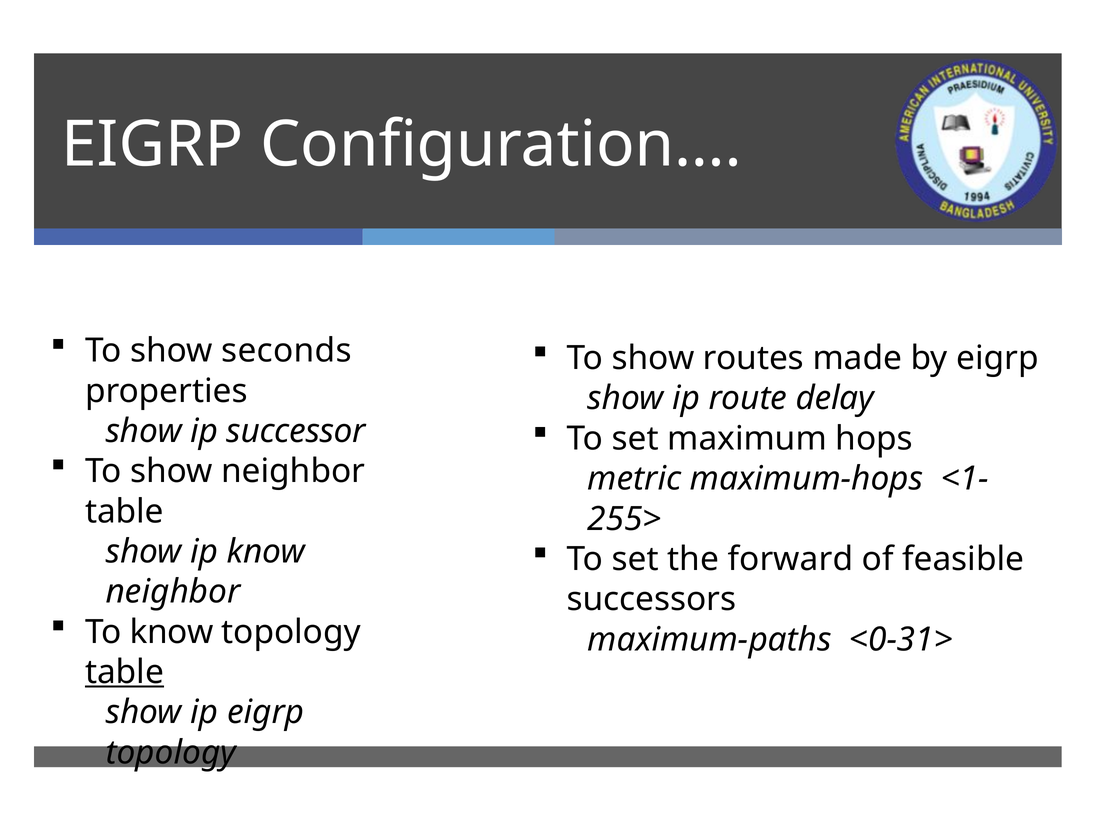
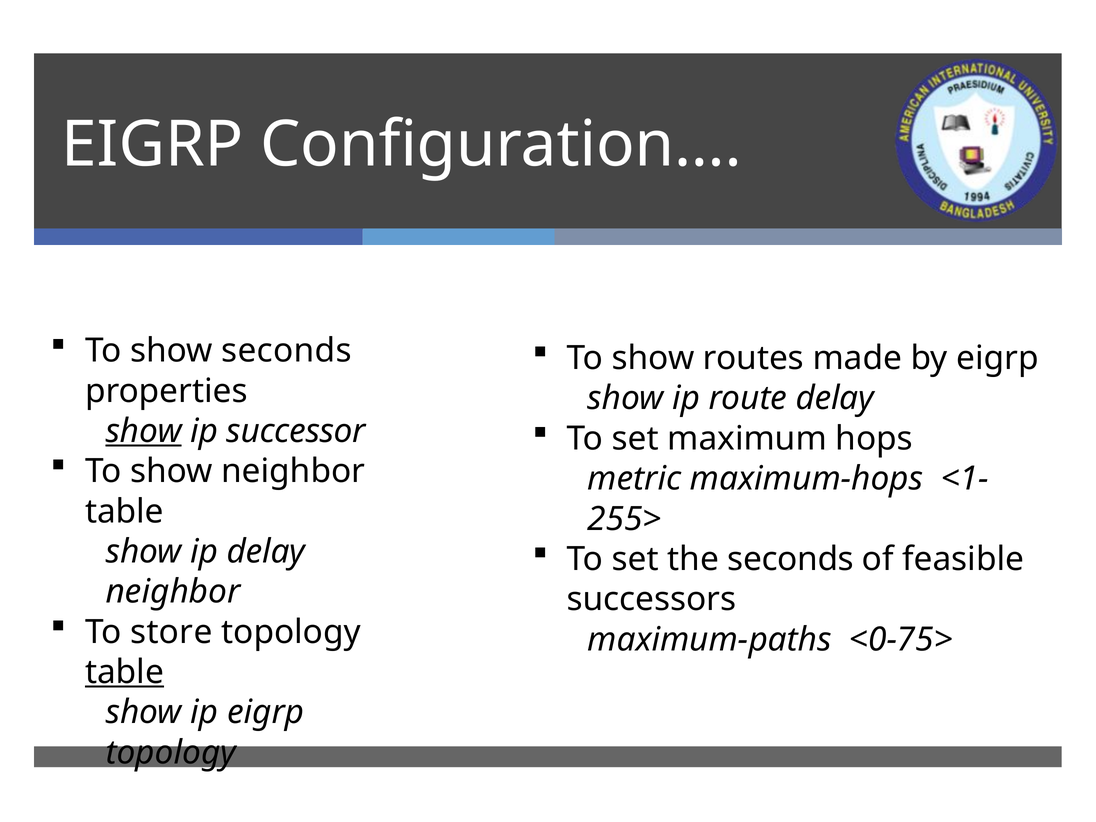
show underline: none -> present (144, 431)
the forward: forward -> seconds (791, 559)
ip know: know -> delay (266, 552)
To know: know -> store (171, 632)
<0-31>: <0-31> -> <0-75> (901, 639)
